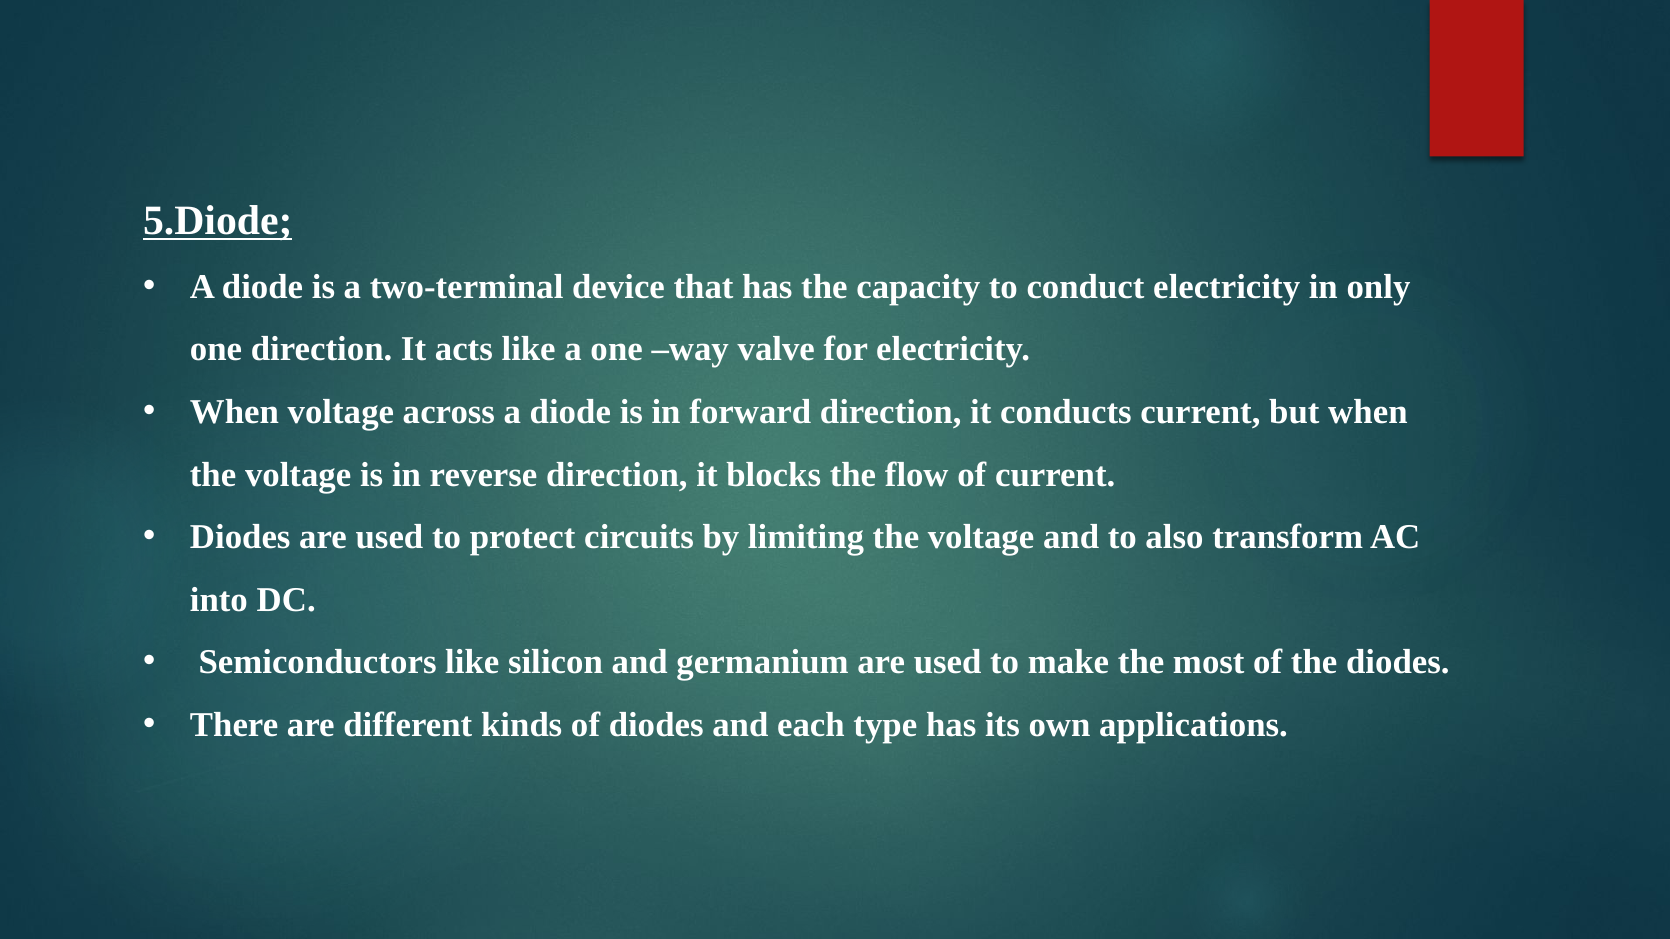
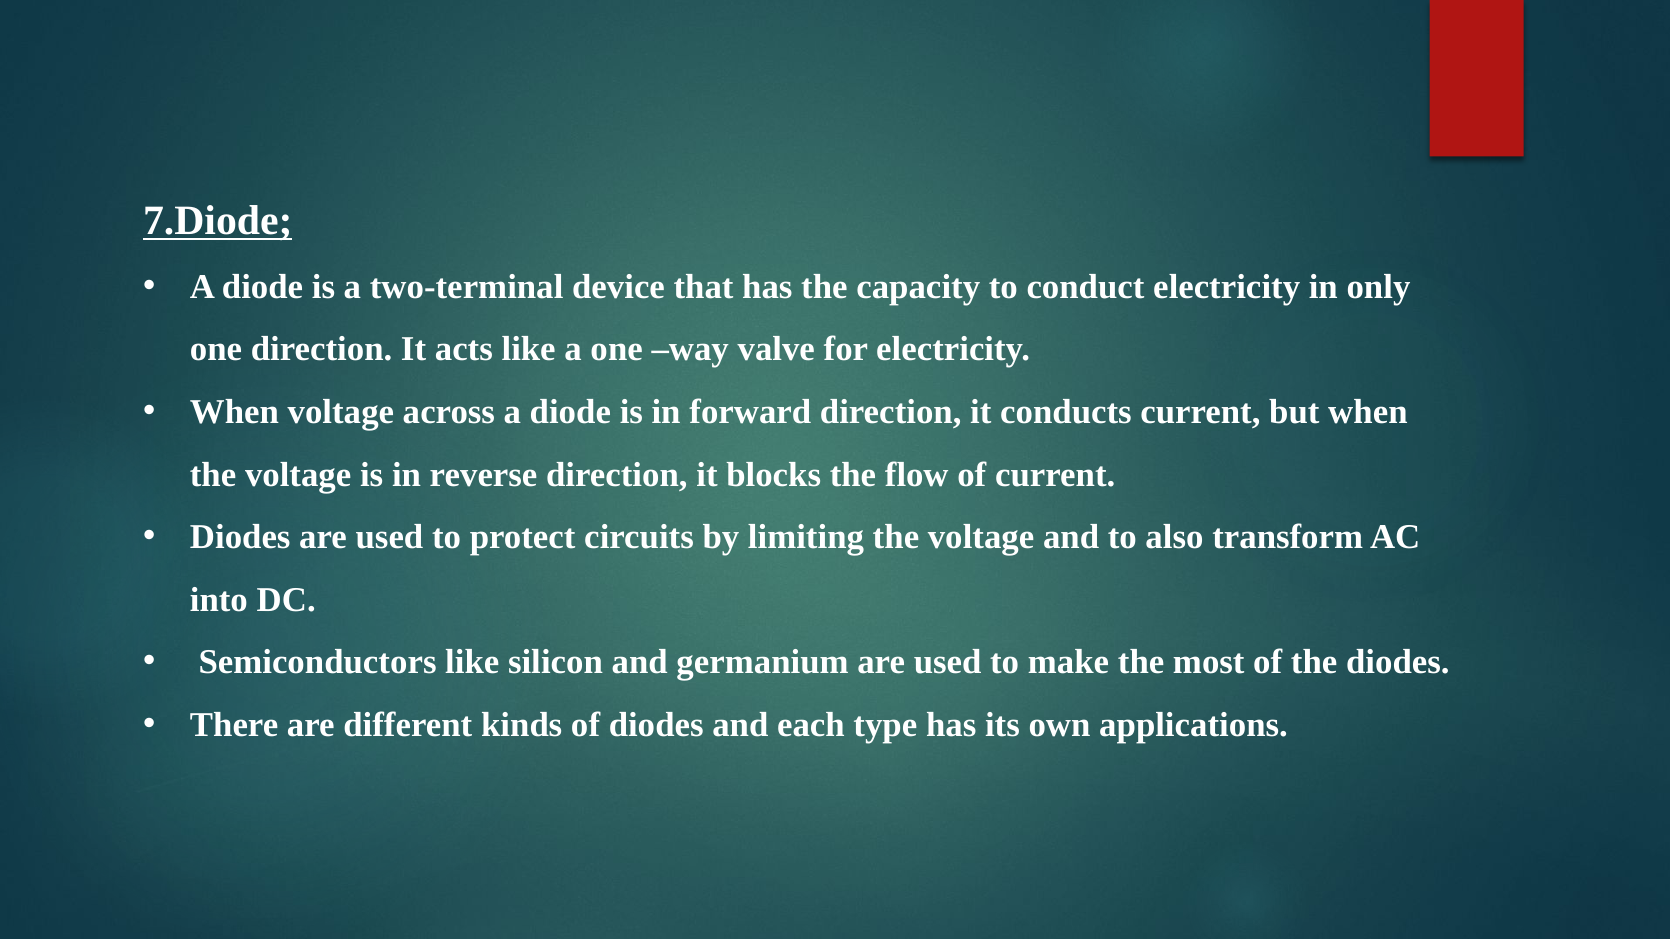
5.Diode: 5.Diode -> 7.Diode (218, 221)
